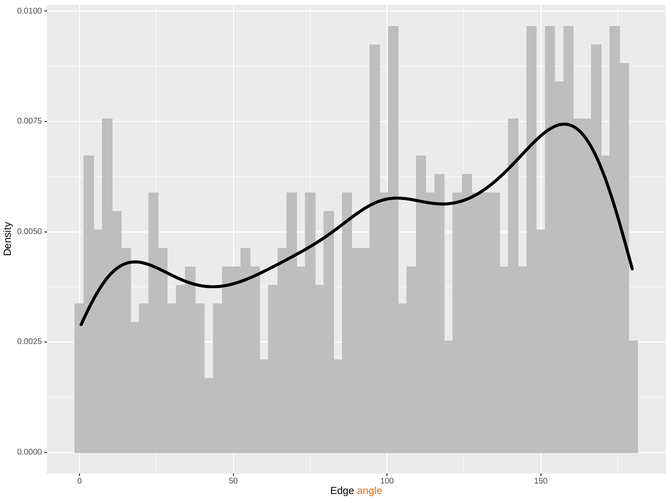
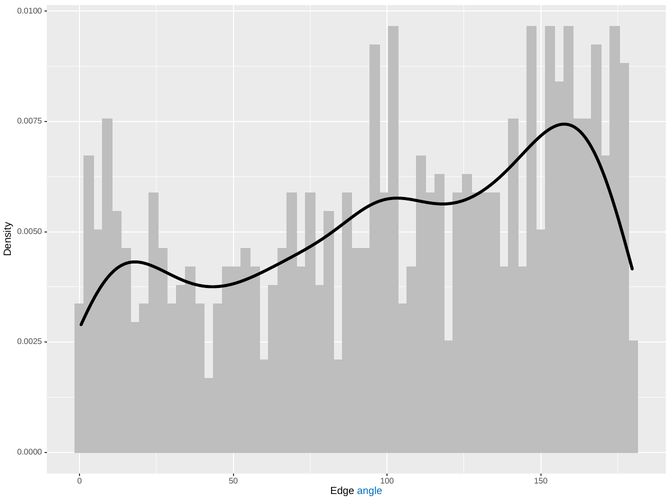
angle colour: orange -> blue (370, 491)
